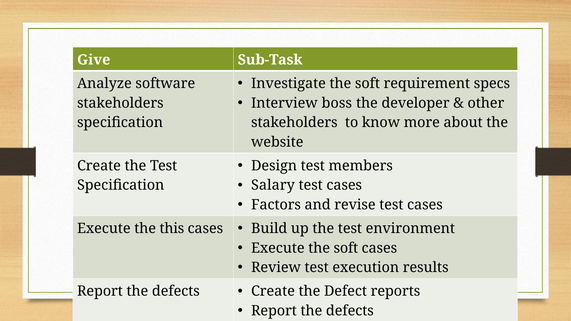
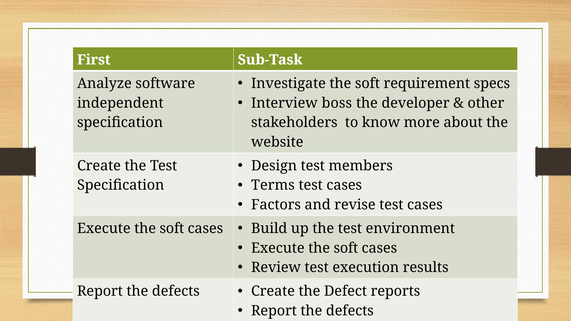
Give: Give -> First (94, 60)
stakeholders: stakeholders -> independent (120, 103)
Salary: Salary -> Terms (273, 185)
this: this -> soft (172, 229)
